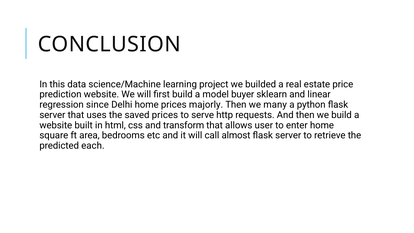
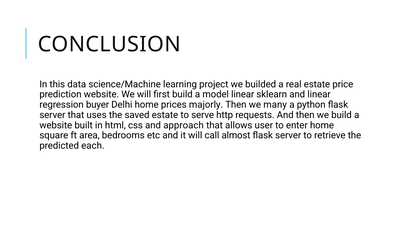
model buyer: buyer -> linear (243, 94)
since: since -> buyer (98, 105)
saved prices: prices -> estate (165, 115)
transform: transform -> approach (184, 125)
